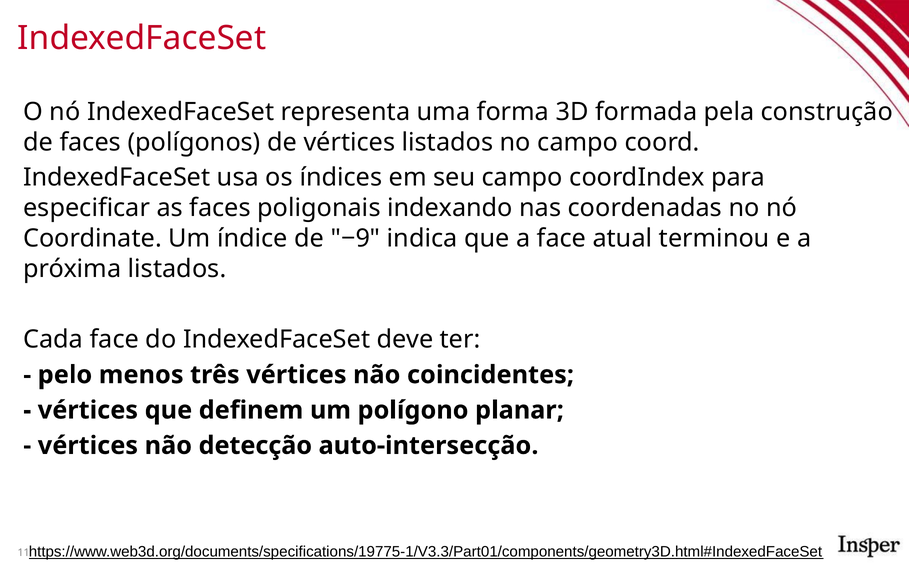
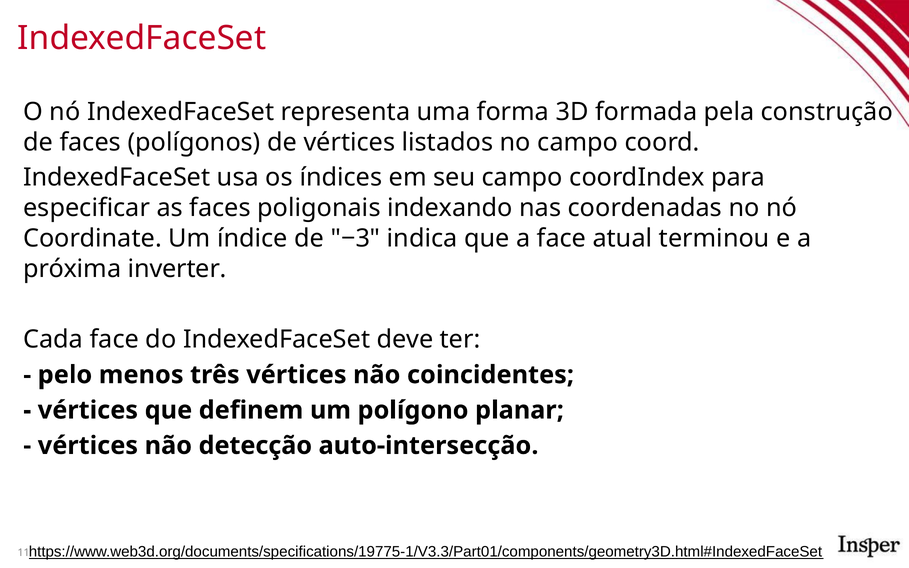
−9: −9 -> −3 (356, 238)
próxima listados: listados -> inverter (177, 269)
